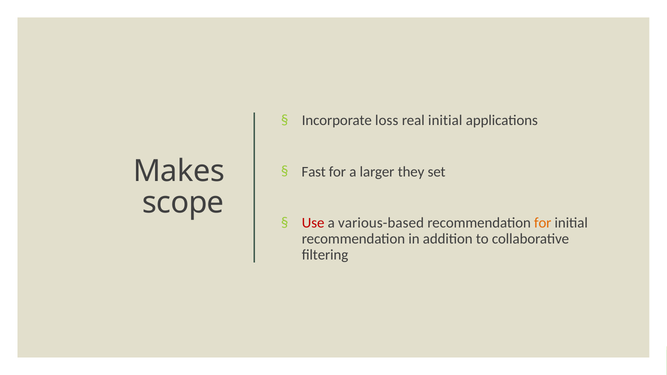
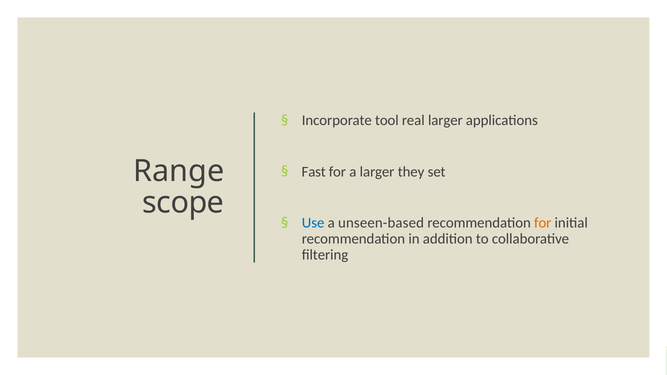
loss: loss -> tool (387, 120)
real initial: initial -> larger (445, 120)
Makes: Makes -> Range (179, 171)
Use colour: red -> blue (313, 223)
various-based: various-based -> unseen-based (381, 223)
